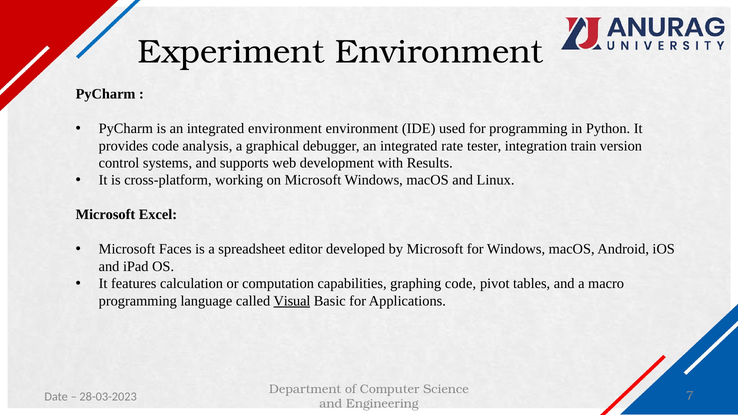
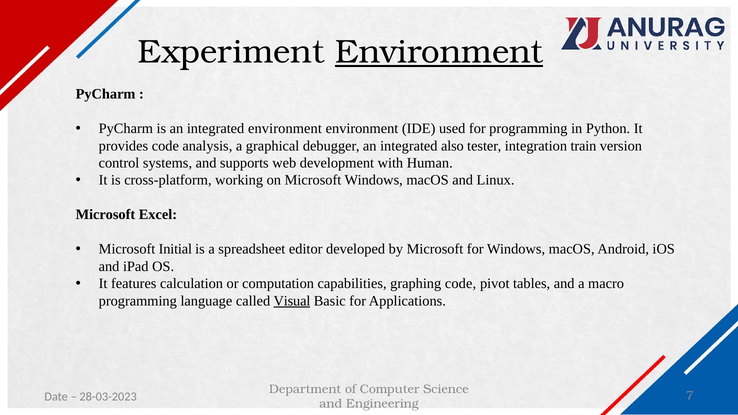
Environment underline: none -> present (439, 52)
rate: rate -> also (452, 146)
Results: Results -> Human (430, 163)
Faces: Faces -> Initial (175, 249)
